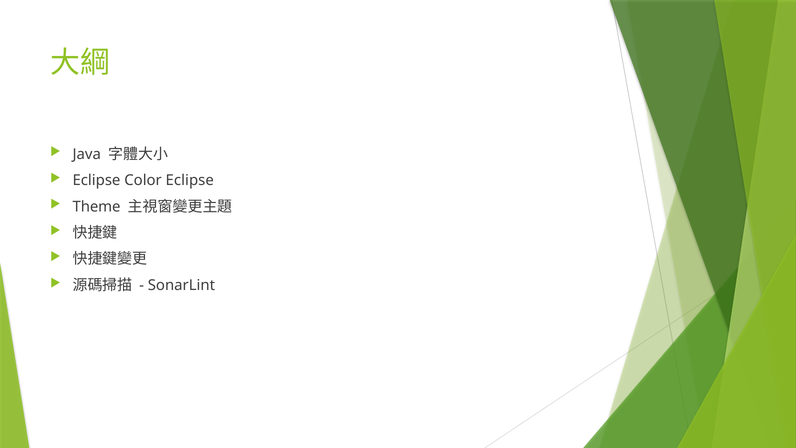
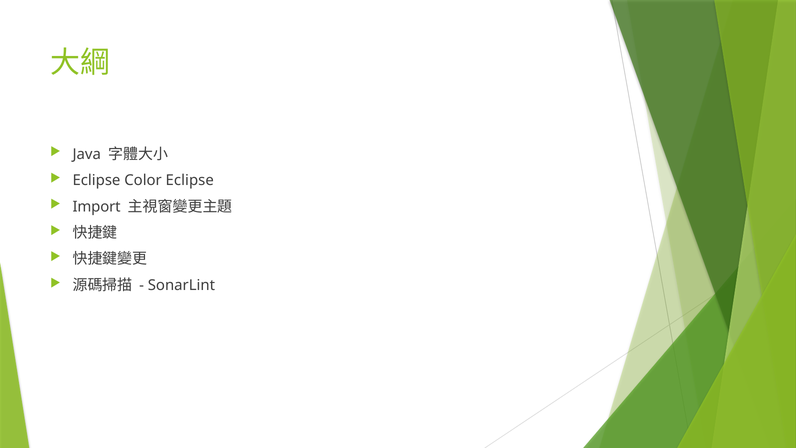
Theme: Theme -> Import (97, 206)
